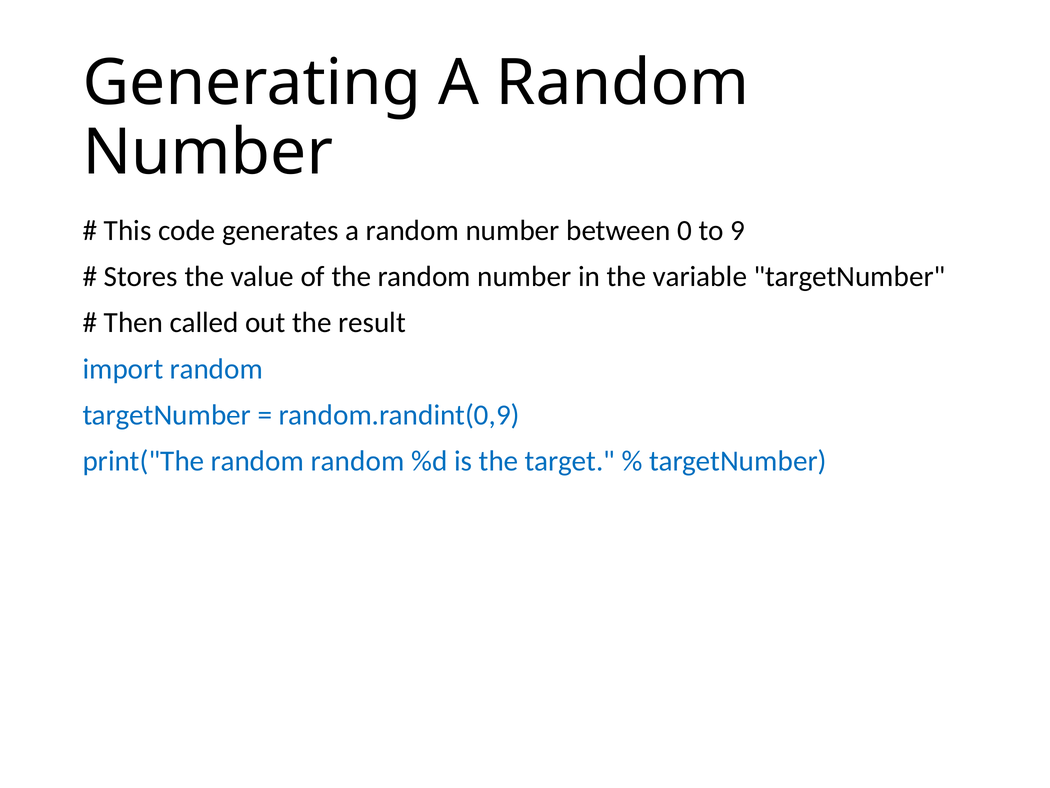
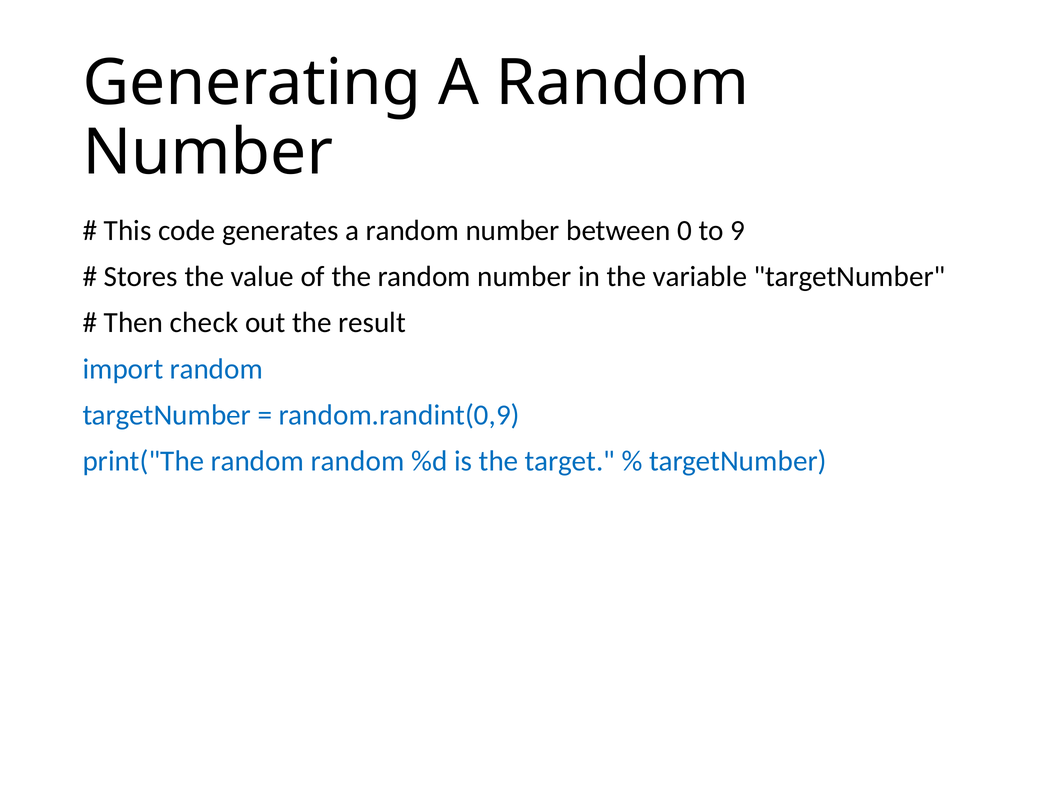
called: called -> check (204, 323)
